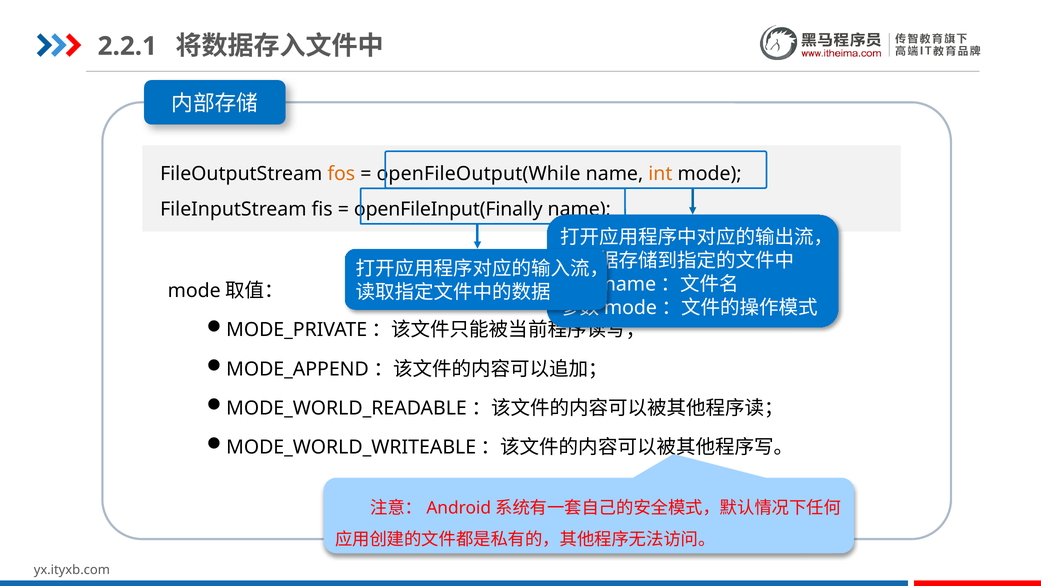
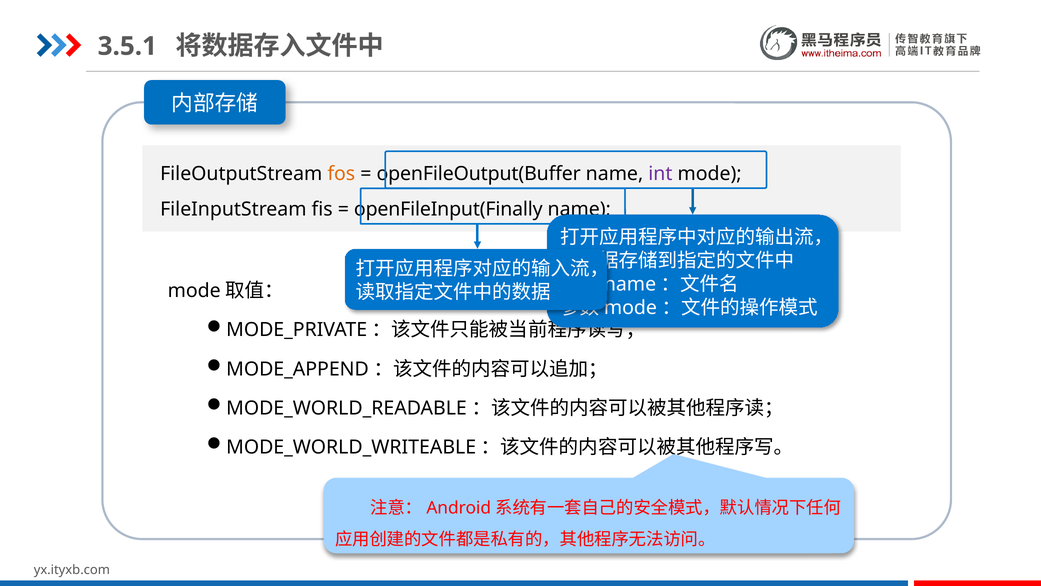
2.2.1: 2.2.1 -> 3.5.1 (127, 46)
openFileOutput(While: openFileOutput(While -> openFileOutput(Buffer (479, 174)
int colour: orange -> purple (660, 174)
